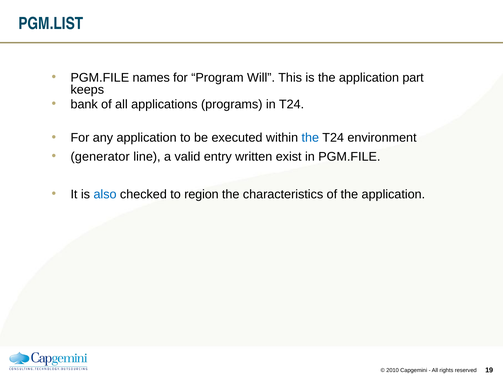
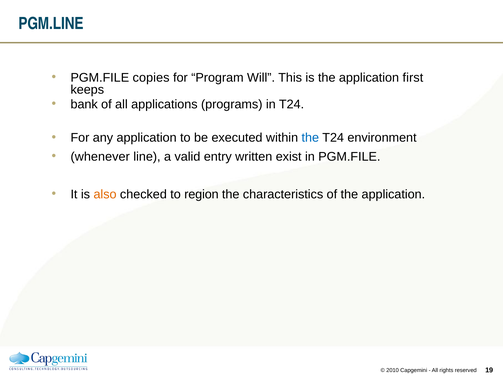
PGM.LIST: PGM.LIST -> PGM.LINE (51, 24)
names: names -> copies (151, 78)
part: part -> first (413, 78)
generator: generator -> whenever (100, 157)
also colour: blue -> orange (105, 194)
